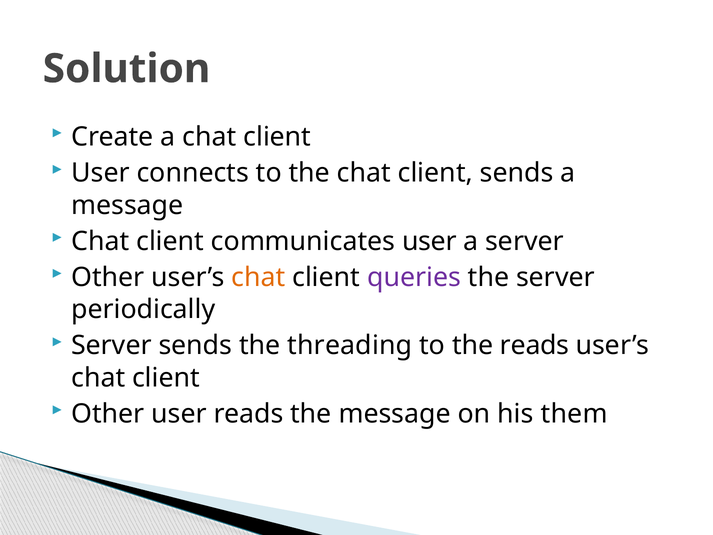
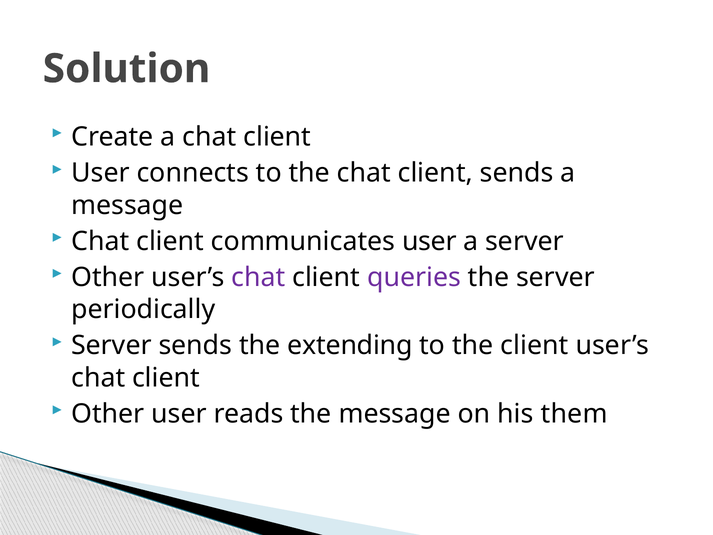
chat colour: orange -> purple (258, 277)
threading: threading -> extending (350, 345)
the reads: reads -> client (534, 345)
